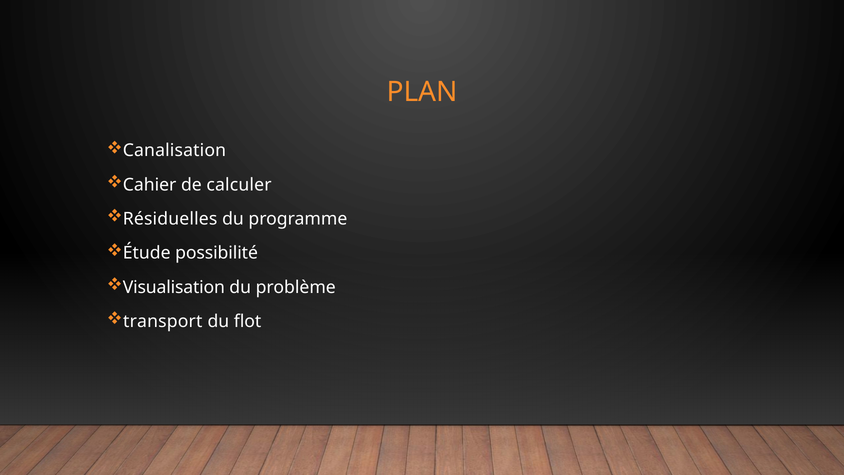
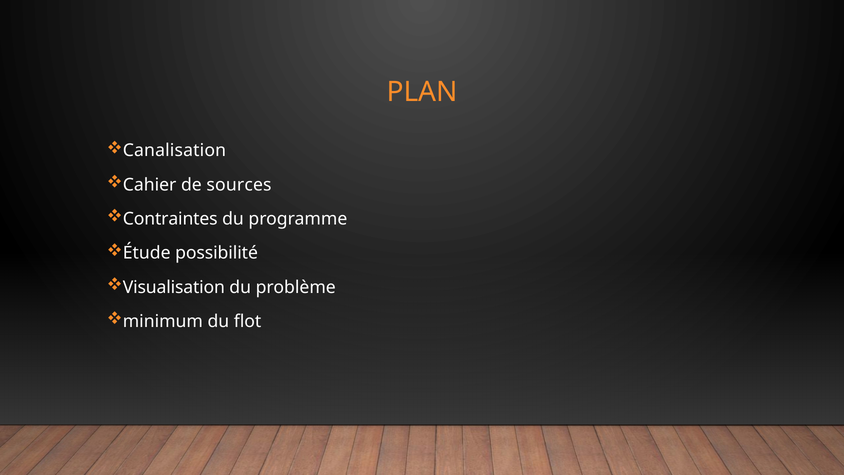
calculer: calculer -> sources (239, 185)
Résiduelles: Résiduelles -> Contraintes (170, 219)
transport: transport -> minimum (163, 321)
